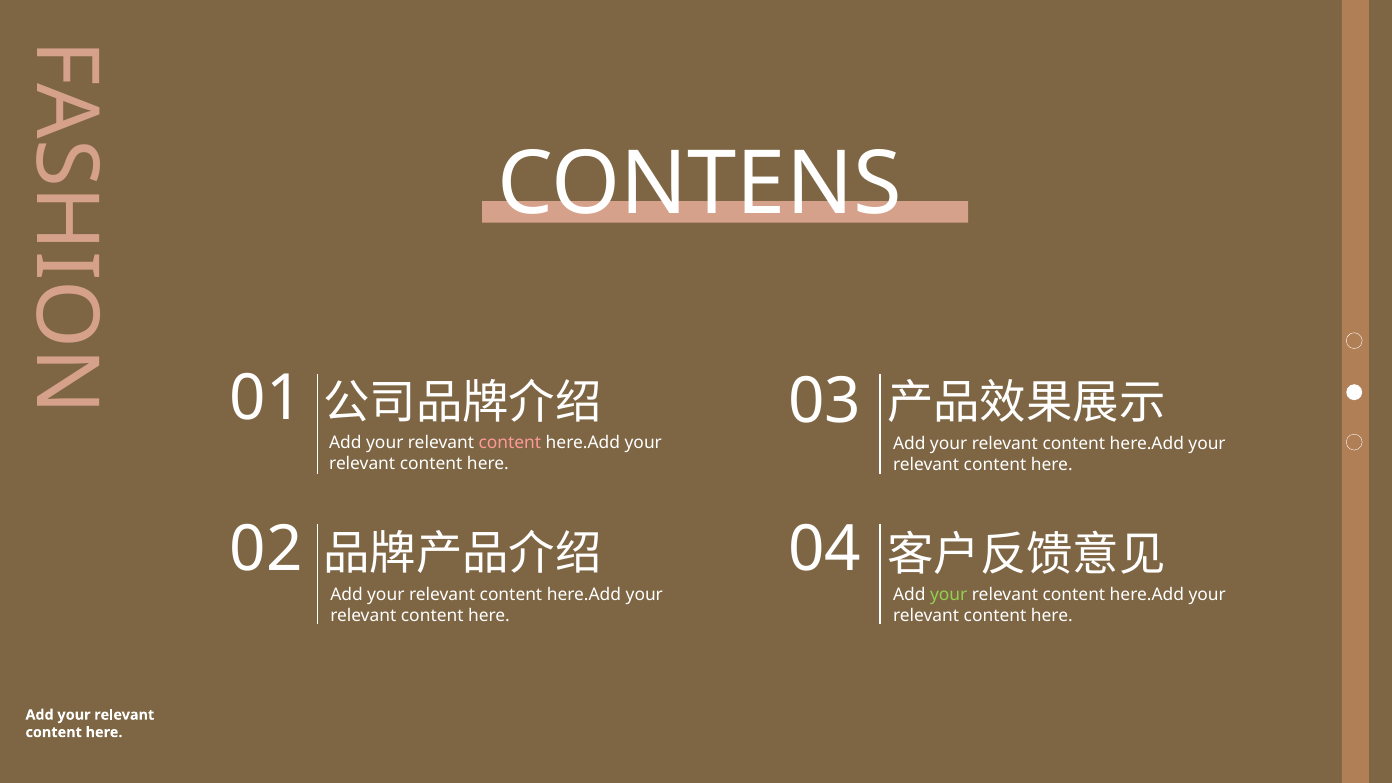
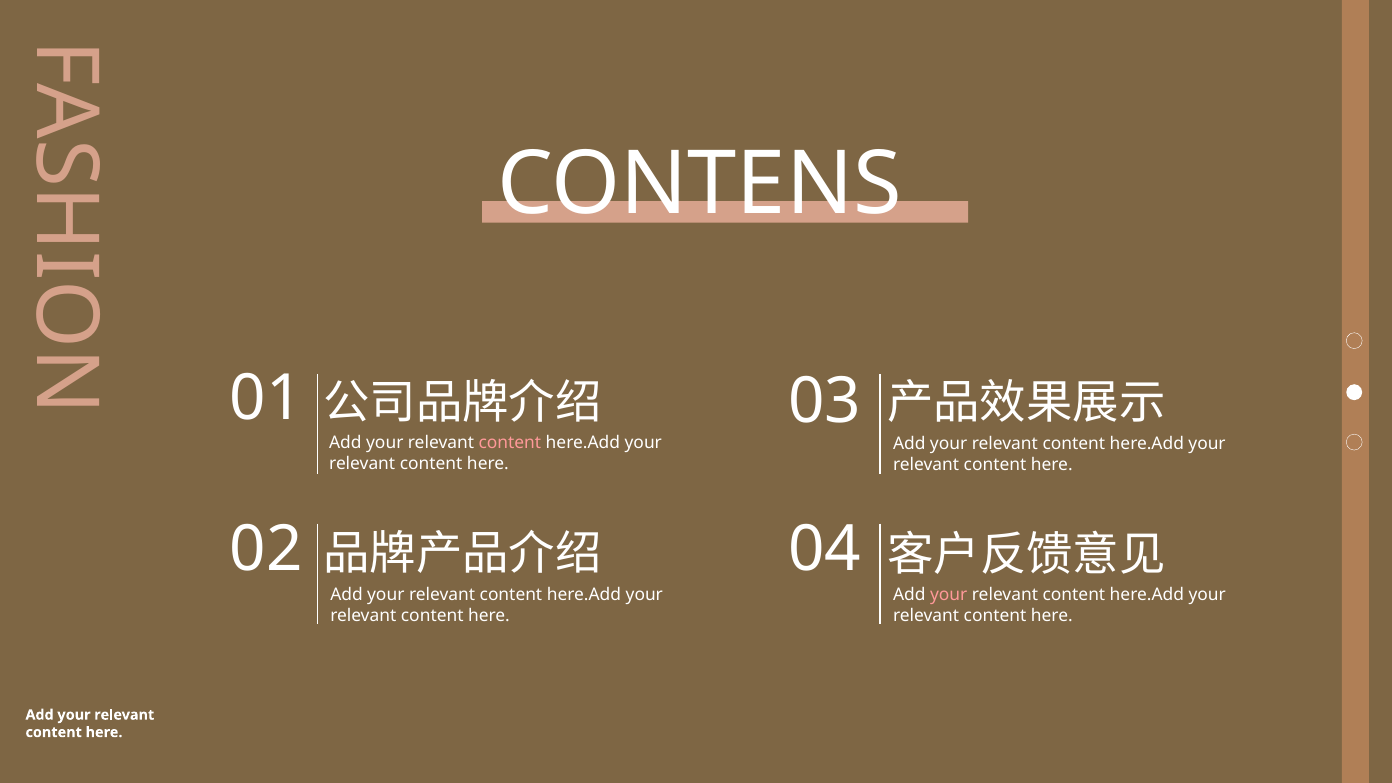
your colour: light green -> pink (949, 595)
